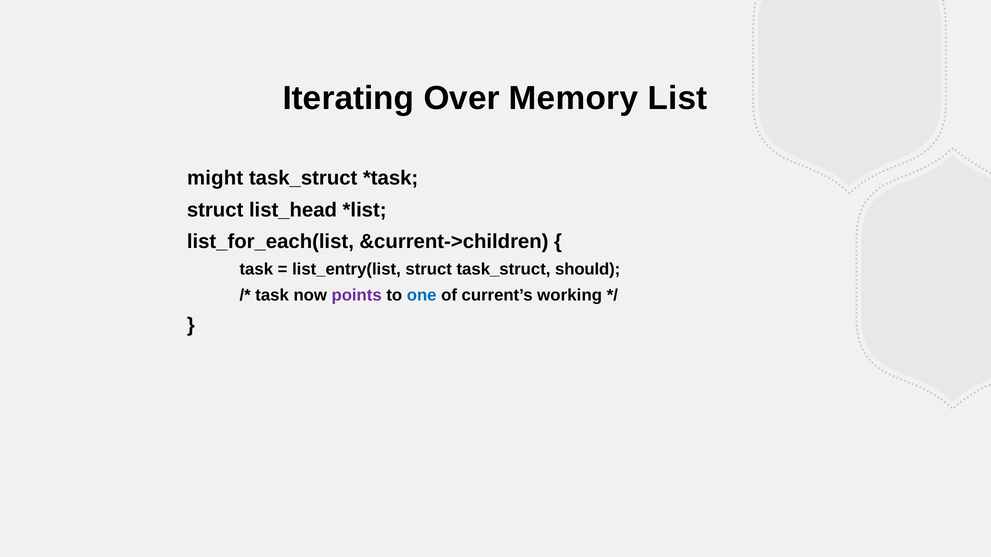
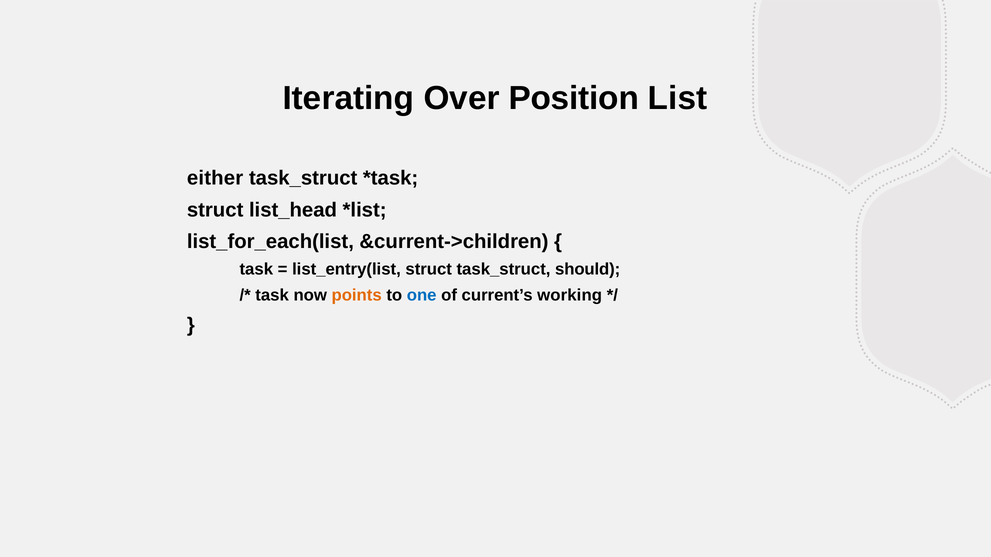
Memory: Memory -> Position (574, 98)
might: might -> either (215, 178)
points colour: purple -> orange (357, 295)
